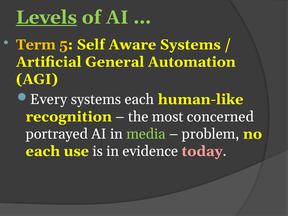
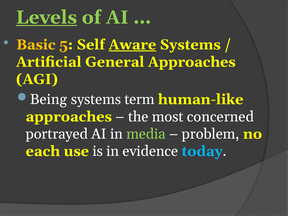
Term: Term -> Basic (36, 45)
Aware underline: none -> present (132, 45)
General Automation: Automation -> Approaches (192, 62)
Every: Every -> Being (49, 99)
systems each: each -> term (140, 99)
recognition: recognition -> approaches (69, 117)
today colour: pink -> light blue (202, 151)
